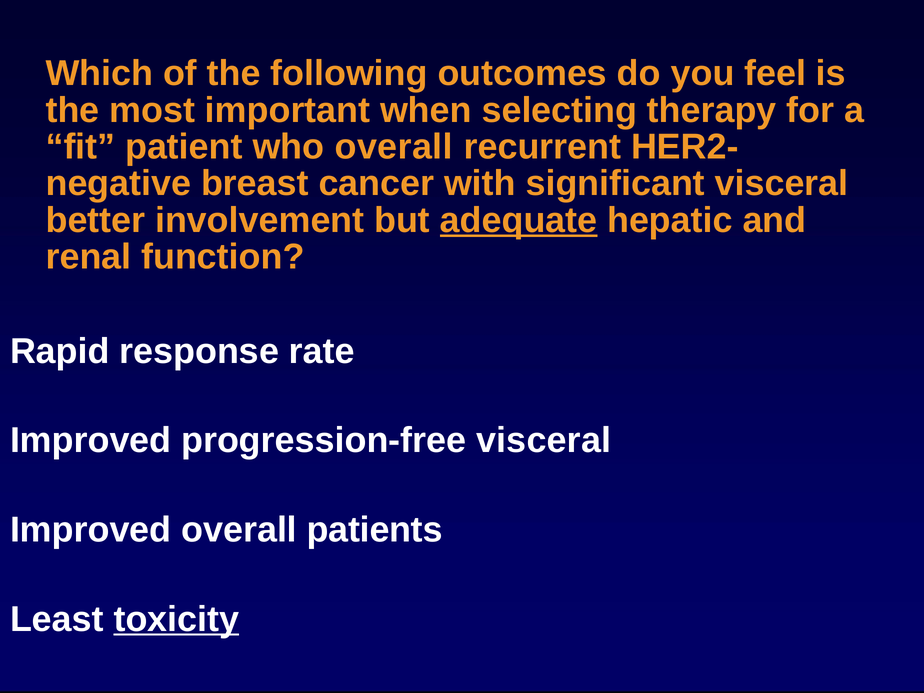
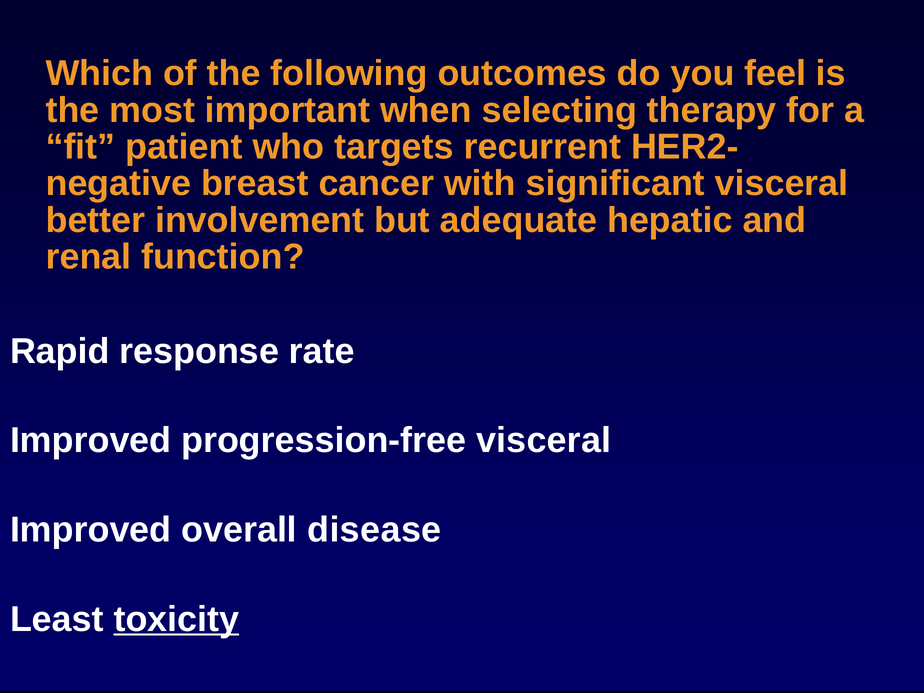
who overall: overall -> targets (394, 147)
adequate underline: present -> none (519, 220)
patients: patients -> disease (374, 530)
